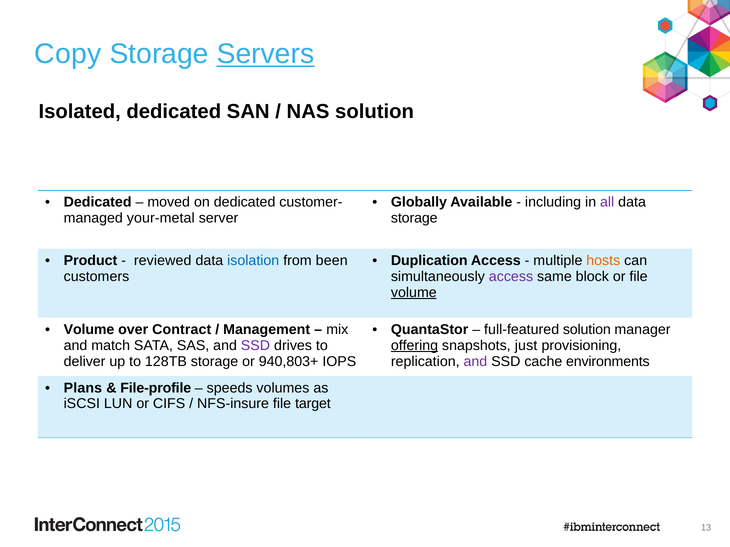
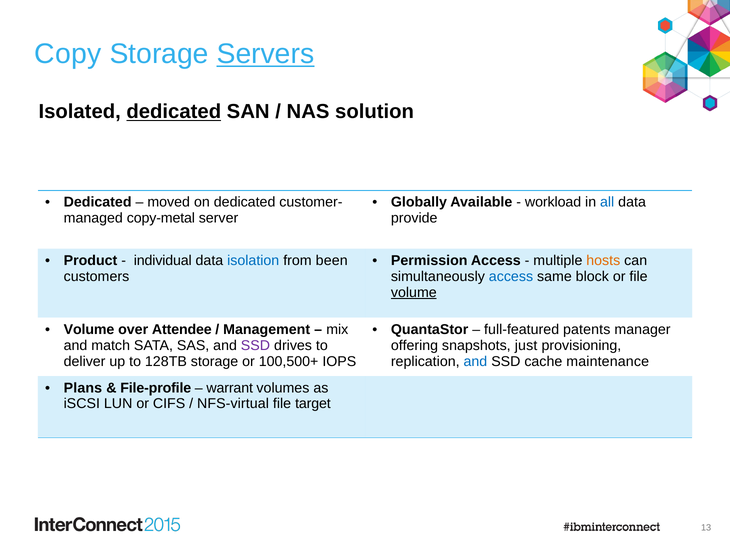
dedicated underline: none -> present (174, 112)
including: including -> workload (553, 202)
all colour: purple -> blue (607, 202)
your-metal: your-metal -> copy-metal (161, 218)
storage: storage -> provide (414, 218)
reviewed: reviewed -> individual (163, 261)
Duplication: Duplication -> Permission (429, 261)
access colour: purple -> blue (511, 277)
Contract: Contract -> Attendee (182, 330)
full-featured solution: solution -> patents (587, 330)
offering underline: present -> none (415, 346)
940,803+: 940,803+ -> 100,500+ (289, 362)
and colour: purple -> blue (475, 362)
environments: environments -> maintenance (608, 362)
speeds: speeds -> warrant (230, 388)
NFS-insure: NFS-insure -> NFS-virtual (233, 404)
